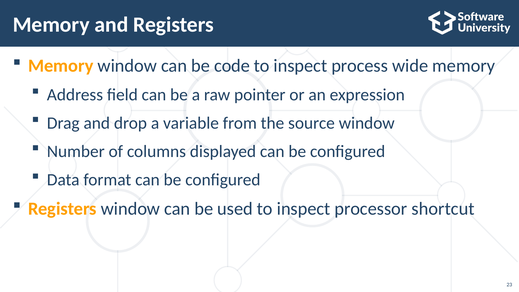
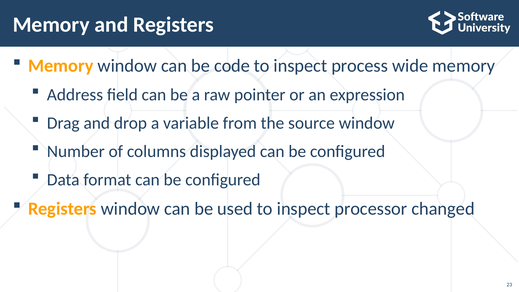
shortcut: shortcut -> changed (443, 209)
